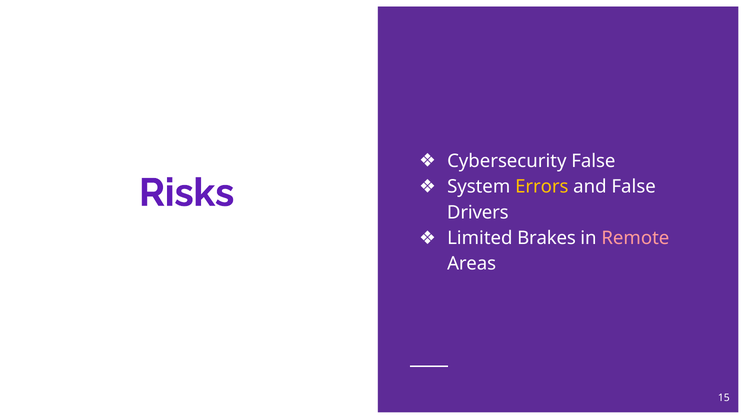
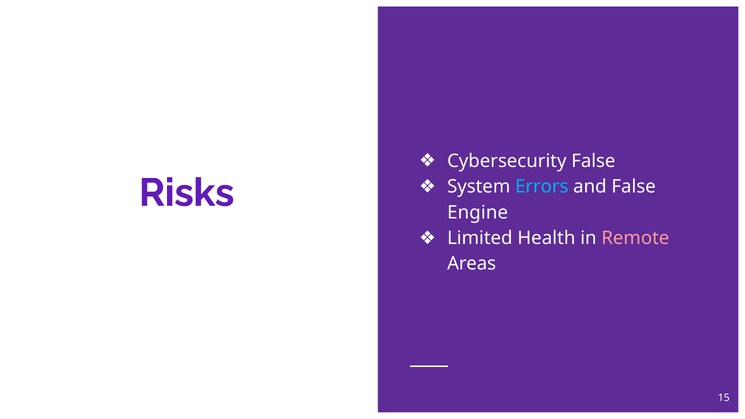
Errors colour: yellow -> light blue (542, 187)
Drivers: Drivers -> Engine (478, 212)
Brakes: Brakes -> Health (546, 238)
